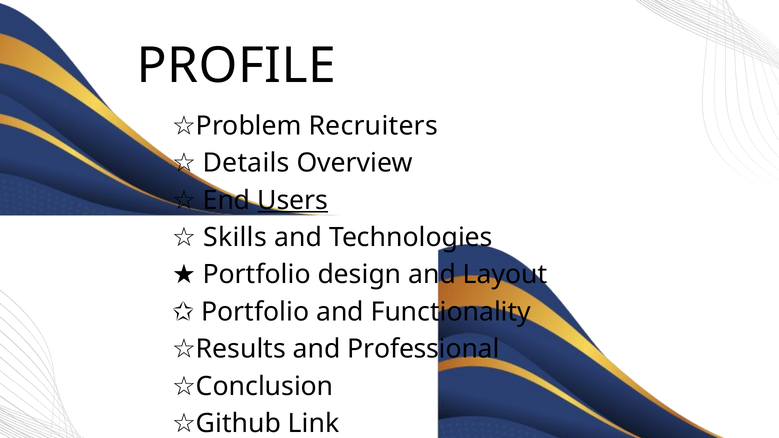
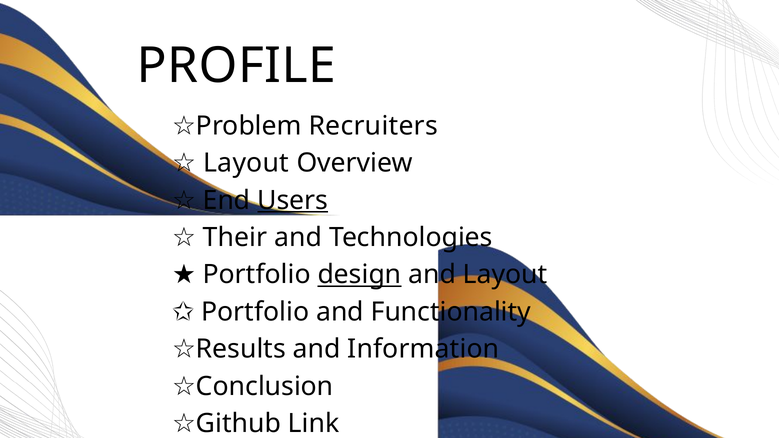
Details: Details -> Layout (246, 163)
Skills: Skills -> Their (235, 238)
design underline: none -> present (359, 275)
Professional: Professional -> Information (423, 349)
